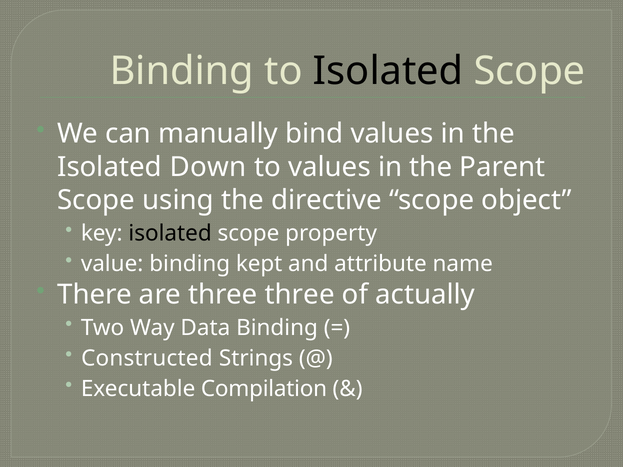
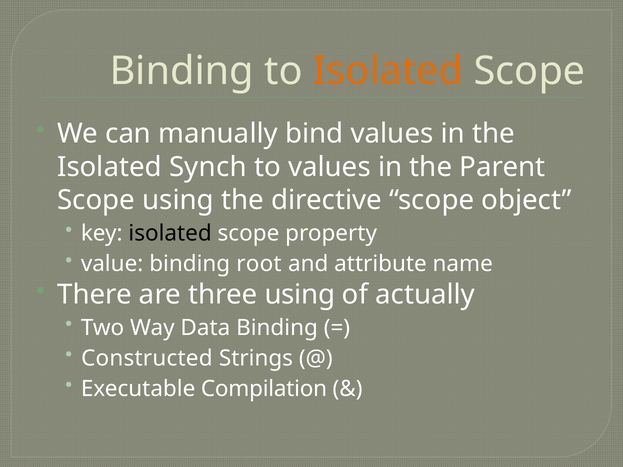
Isolated colour: black -> orange (388, 71)
Down: Down -> Synch (208, 167)
kept: kept -> root (259, 264)
three three: three -> using (300, 295)
